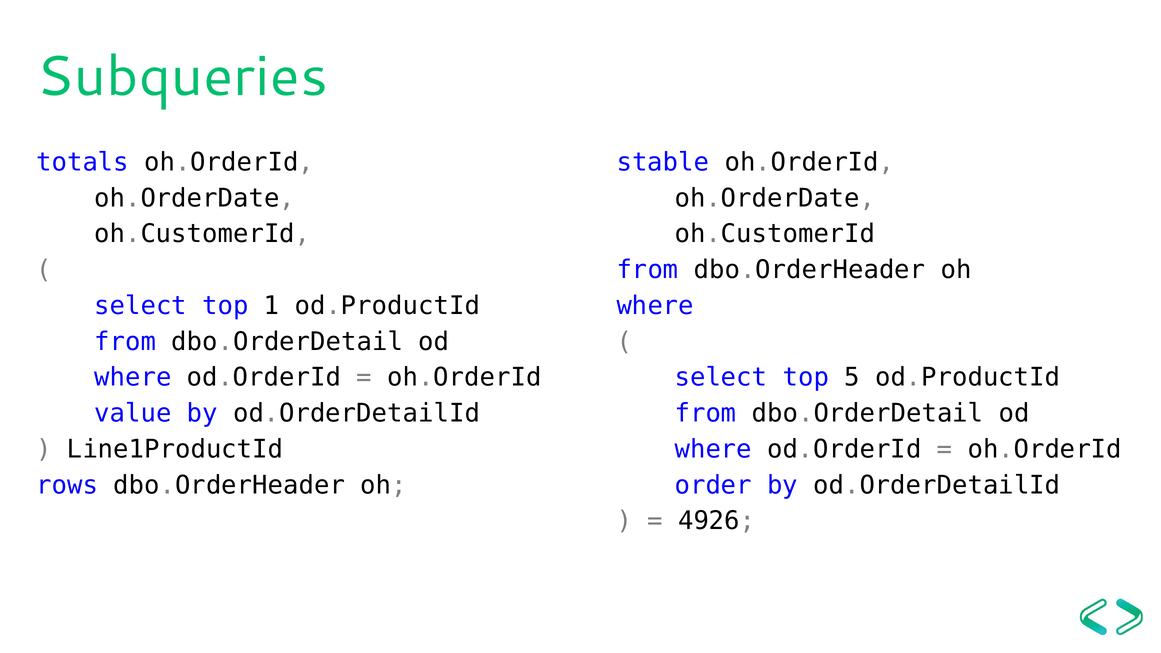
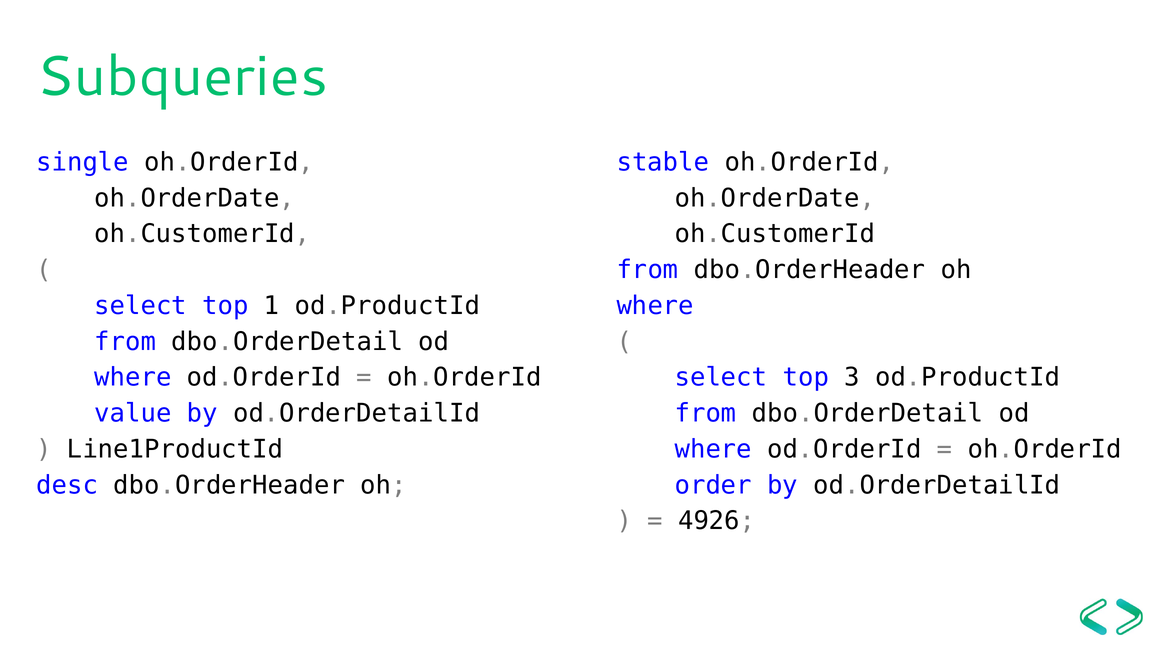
totals: totals -> single (83, 162)
5: 5 -> 3 (852, 378)
rows: rows -> desc (67, 485)
